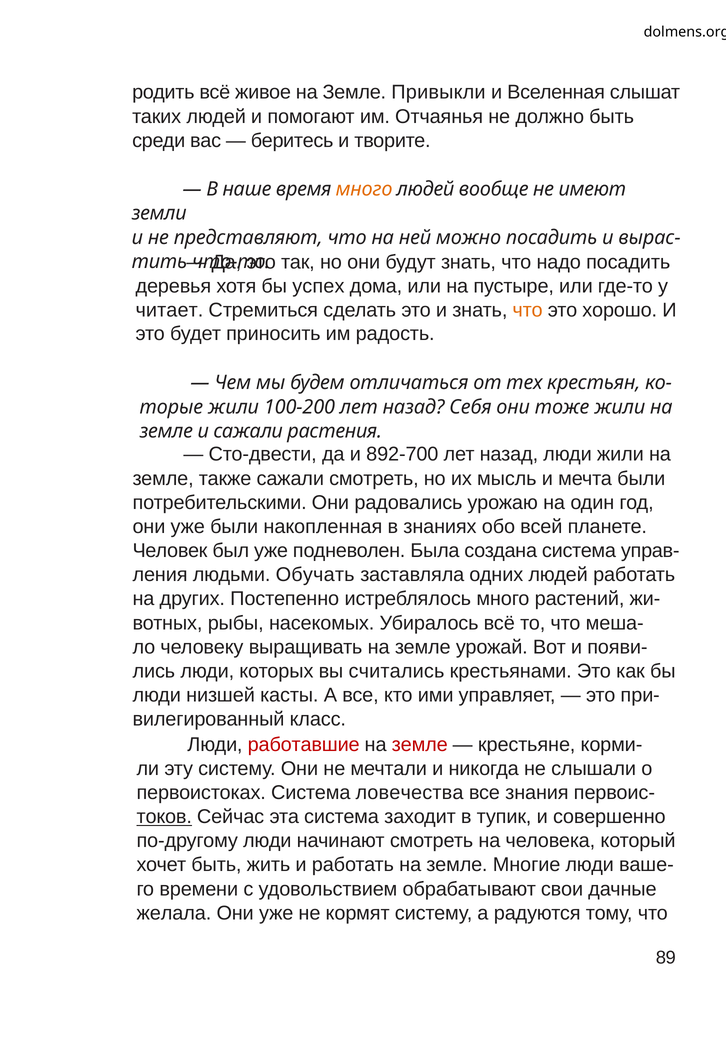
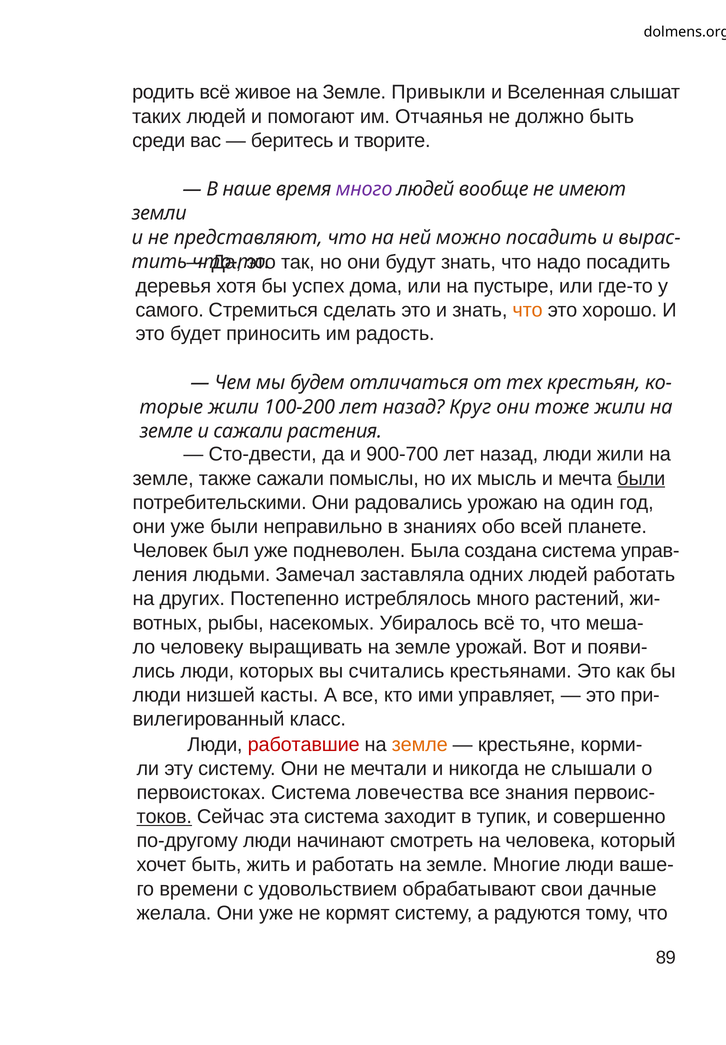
много colour: orange -> purple (364, 189)
читает: читает -> самого (170, 310)
Себя: Себя -> Круг (470, 407)
892-700: 892-700 -> 900-700 (402, 454)
сажали смотреть: смотреть -> помыслы (374, 478)
были underline: none -> present (641, 478)
накопленная: накопленная -> неправильно (323, 527)
Обучать: Обучать -> Замечал (315, 575)
земле colour: red -> orange (420, 745)
